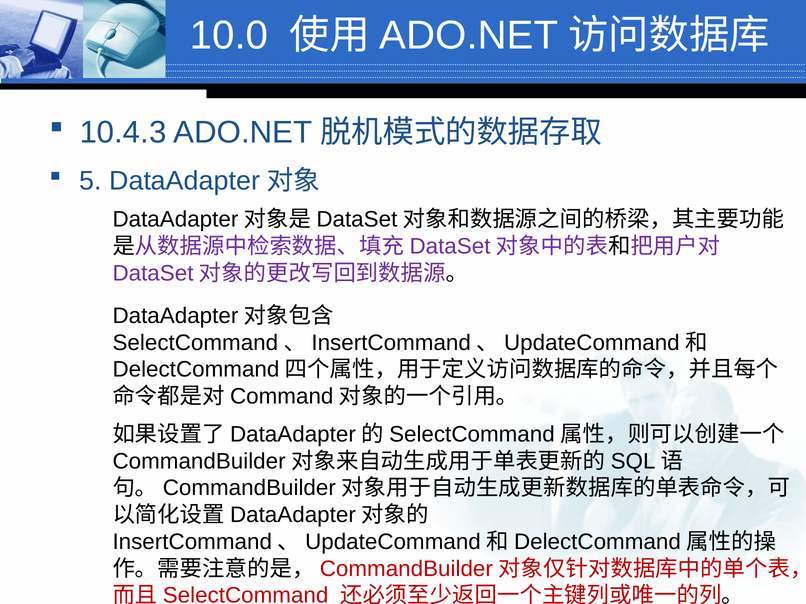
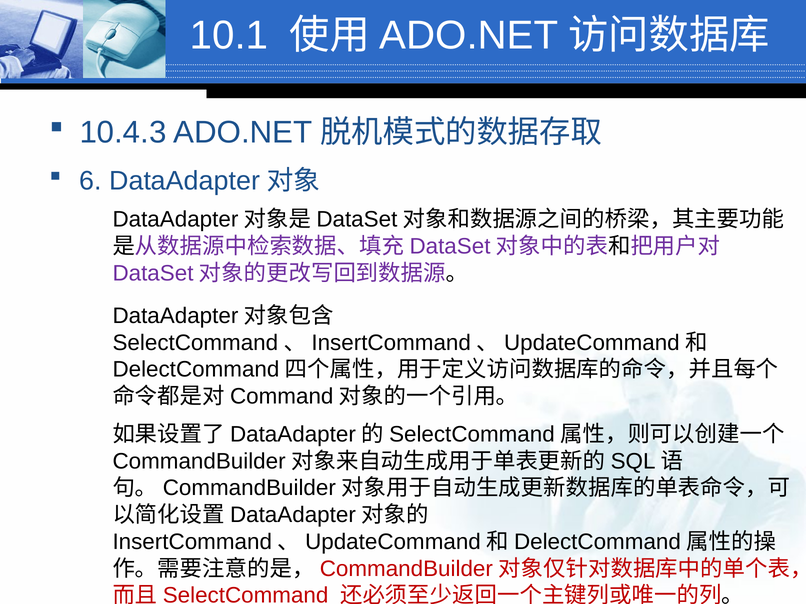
10.0: 10.0 -> 10.1 (229, 35)
5: 5 -> 6 (91, 181)
